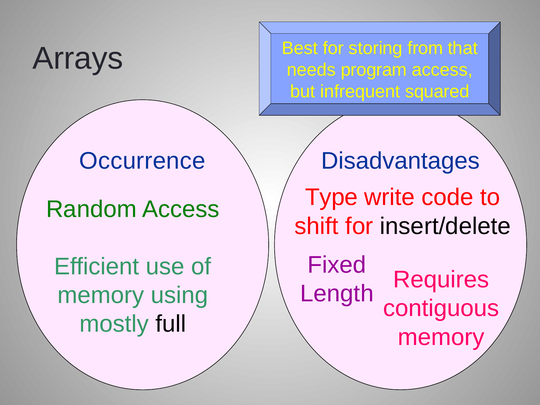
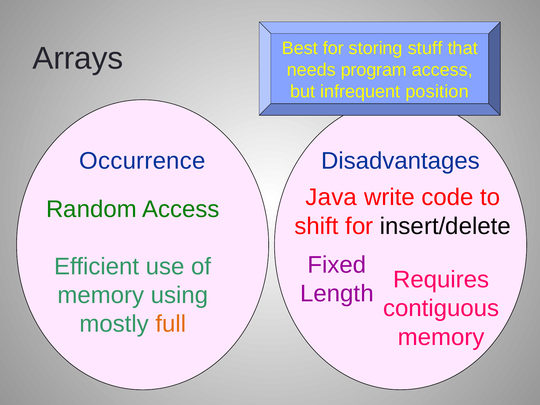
from: from -> stuff (425, 48)
squared: squared -> position (437, 91)
Type: Type -> Java (331, 197)
full colour: black -> orange (171, 324)
